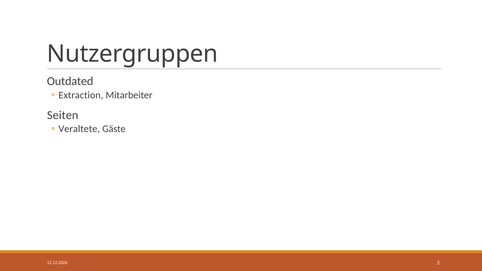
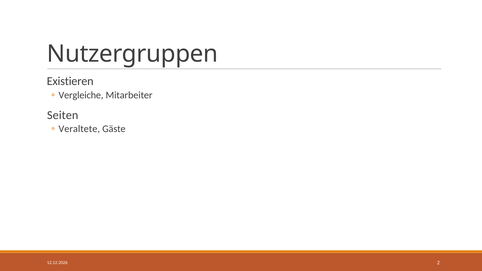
Outdated: Outdated -> Existieren (70, 81)
Extraction: Extraction -> Vergleiche (81, 95)
